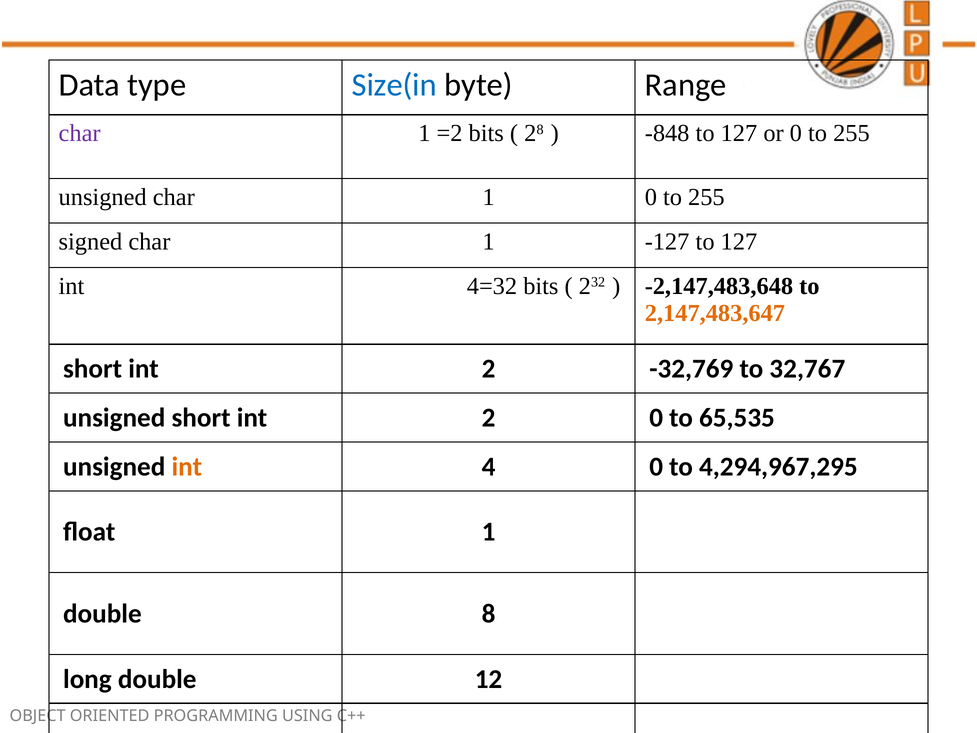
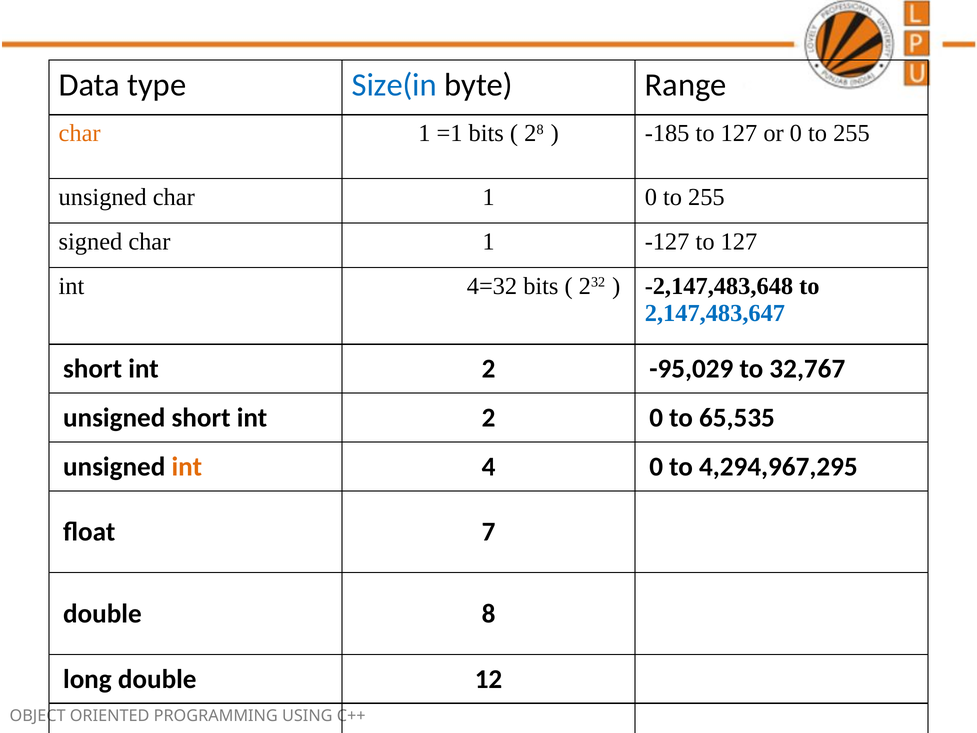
char colour: purple -> orange (80, 133)
=2: =2 -> =1 (450, 133)
-848: -848 -> -185 (667, 133)
2,147,483,647 colour: orange -> blue (715, 313)
-32,769: -32,769 -> -95,029 (691, 369)
float 1: 1 -> 7 (489, 532)
